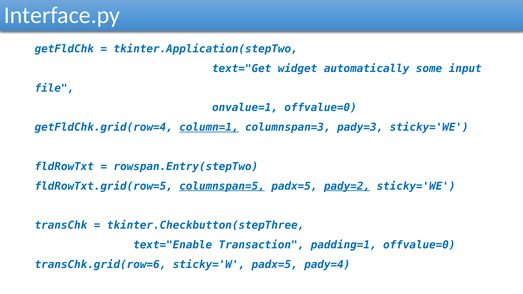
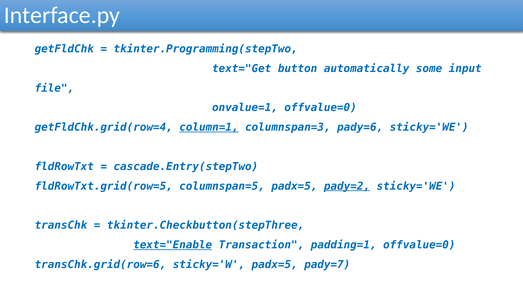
tkinter.Application(stepTwo: tkinter.Application(stepTwo -> tkinter.Programming(stepTwo (206, 49)
widget: widget -> button (298, 69)
pady=3: pady=3 -> pady=6 (360, 127)
rowspan.Entry(stepTwo: rowspan.Entry(stepTwo -> cascade.Entry(stepTwo (186, 167)
columnspan=5 underline: present -> none (222, 186)
text="Enable underline: none -> present (173, 245)
pady=4: pady=4 -> pady=7 (327, 265)
